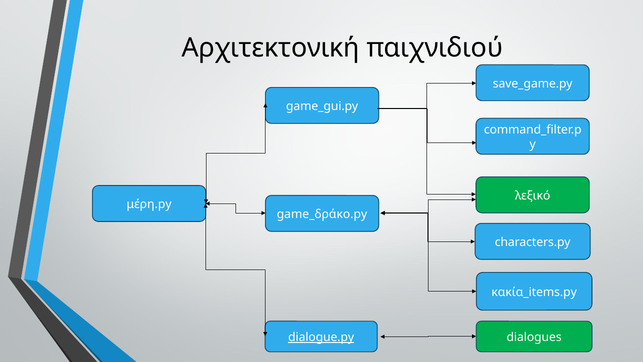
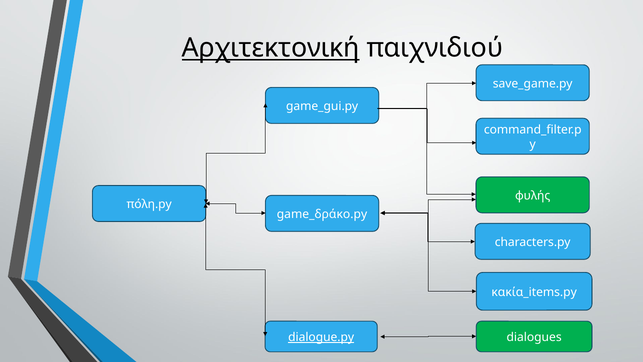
Αρχιτεκτονική underline: none -> present (271, 48)
λεξικό: λεξικό -> φυλής (533, 196)
μέρη.py: μέρη.py -> πόλη.py (149, 204)
